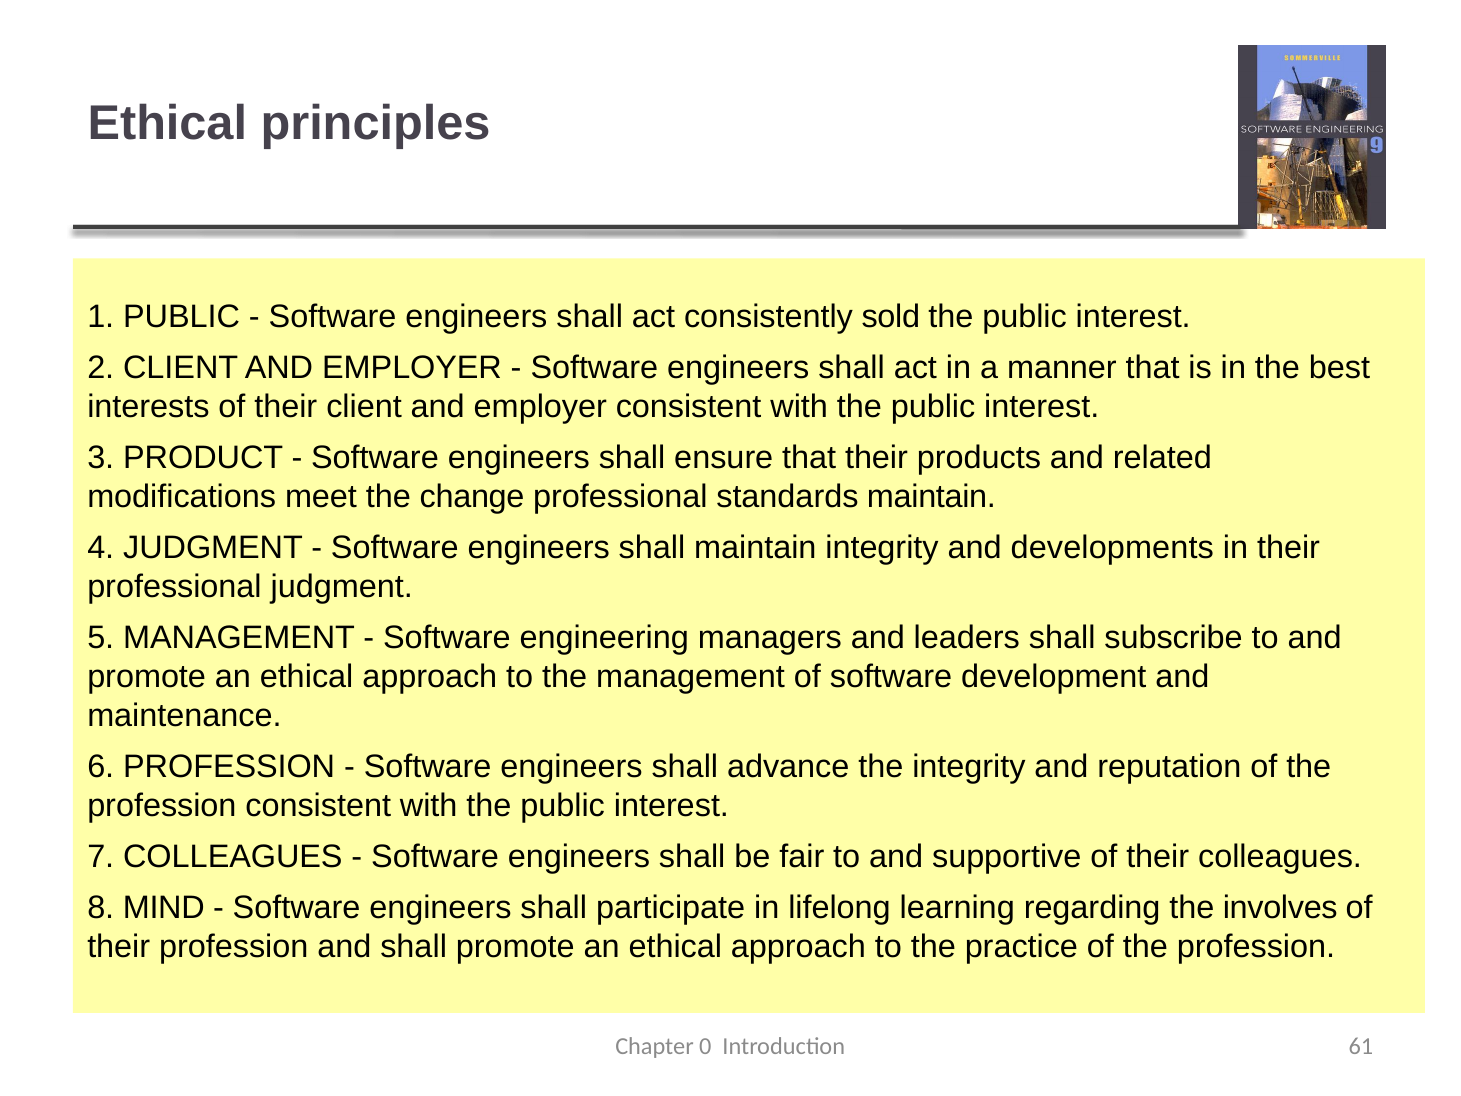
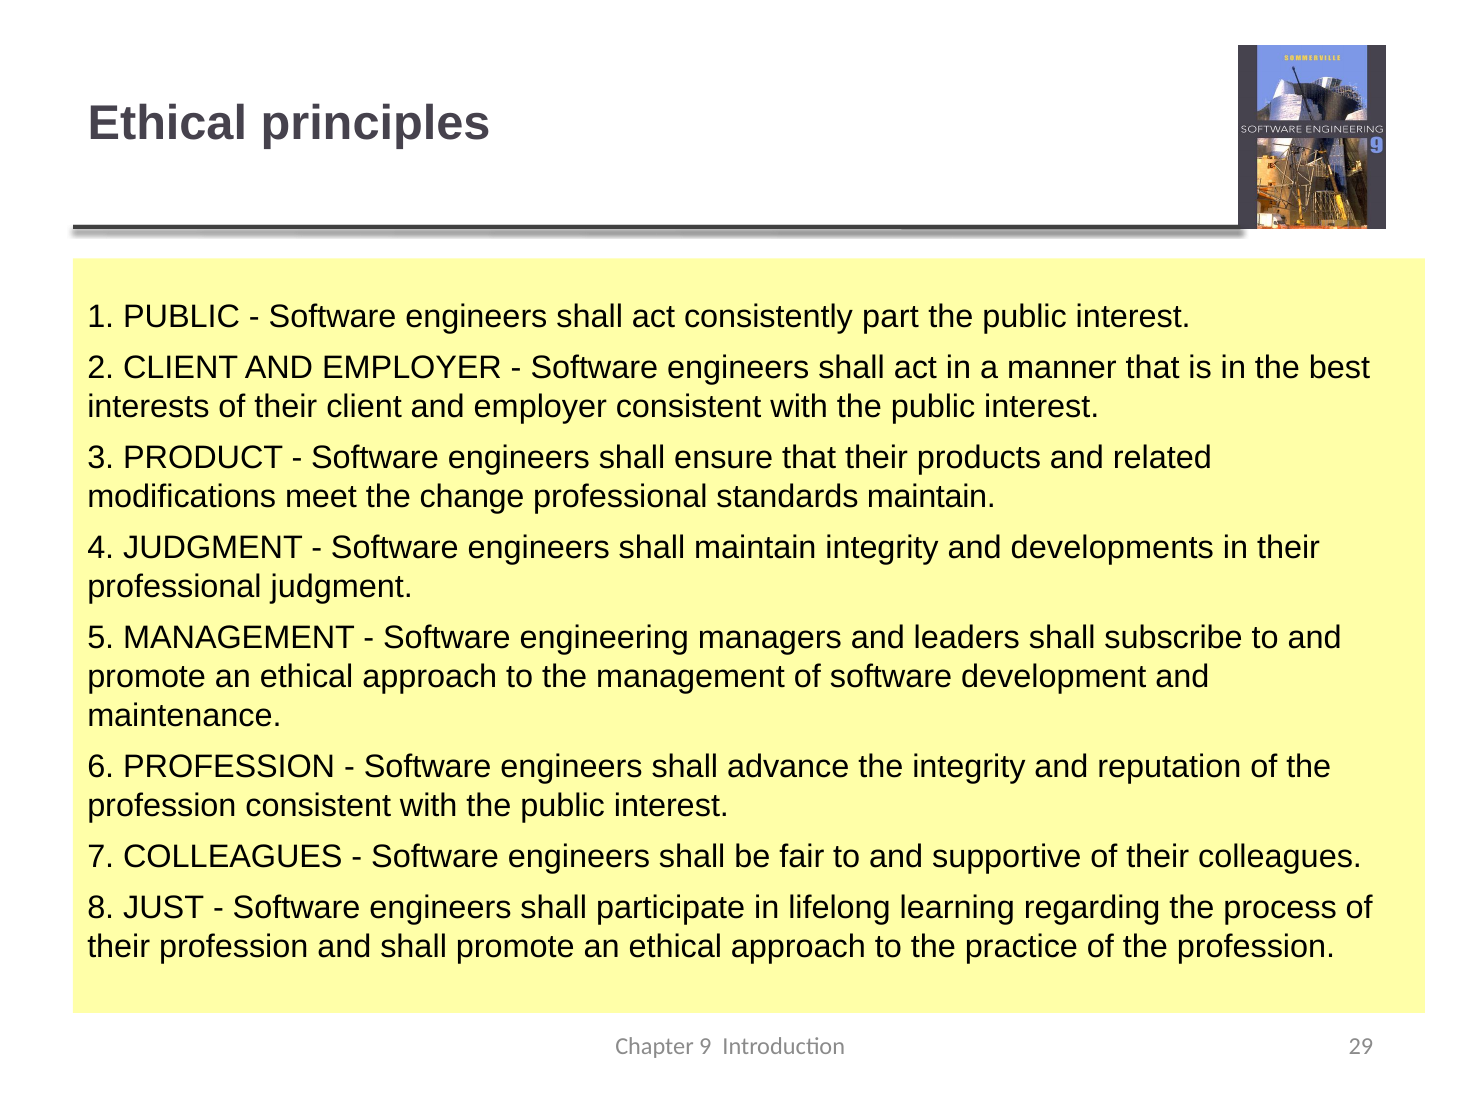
sold: sold -> part (891, 316)
MIND: MIND -> JUST (164, 908)
involves: involves -> process (1280, 908)
0: 0 -> 9 (705, 1046)
61: 61 -> 29 (1361, 1046)
